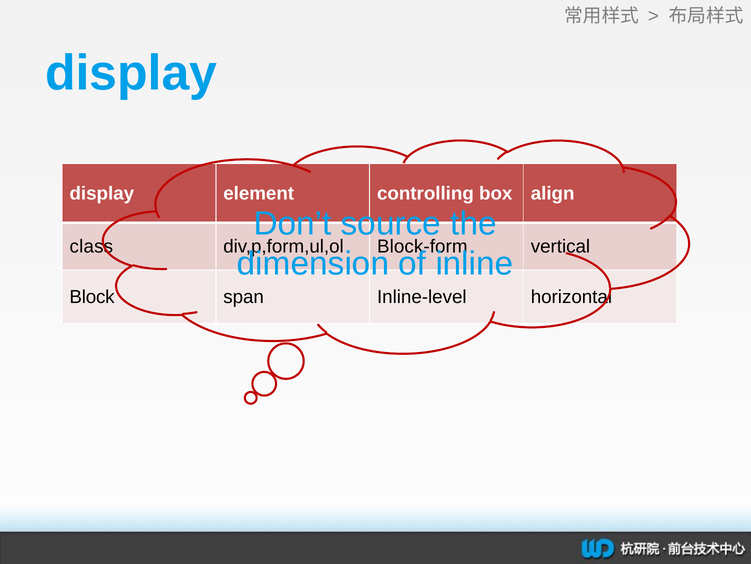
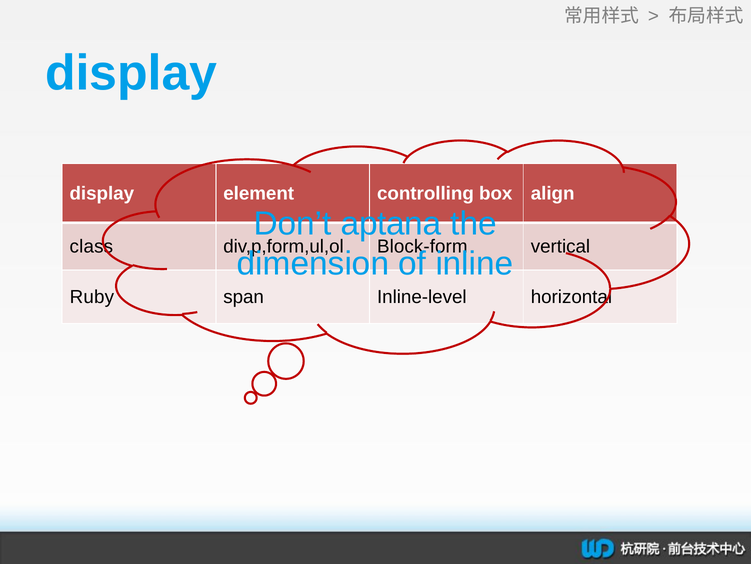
source: source -> aptana (391, 223)
Block: Block -> Ruby (92, 297)
